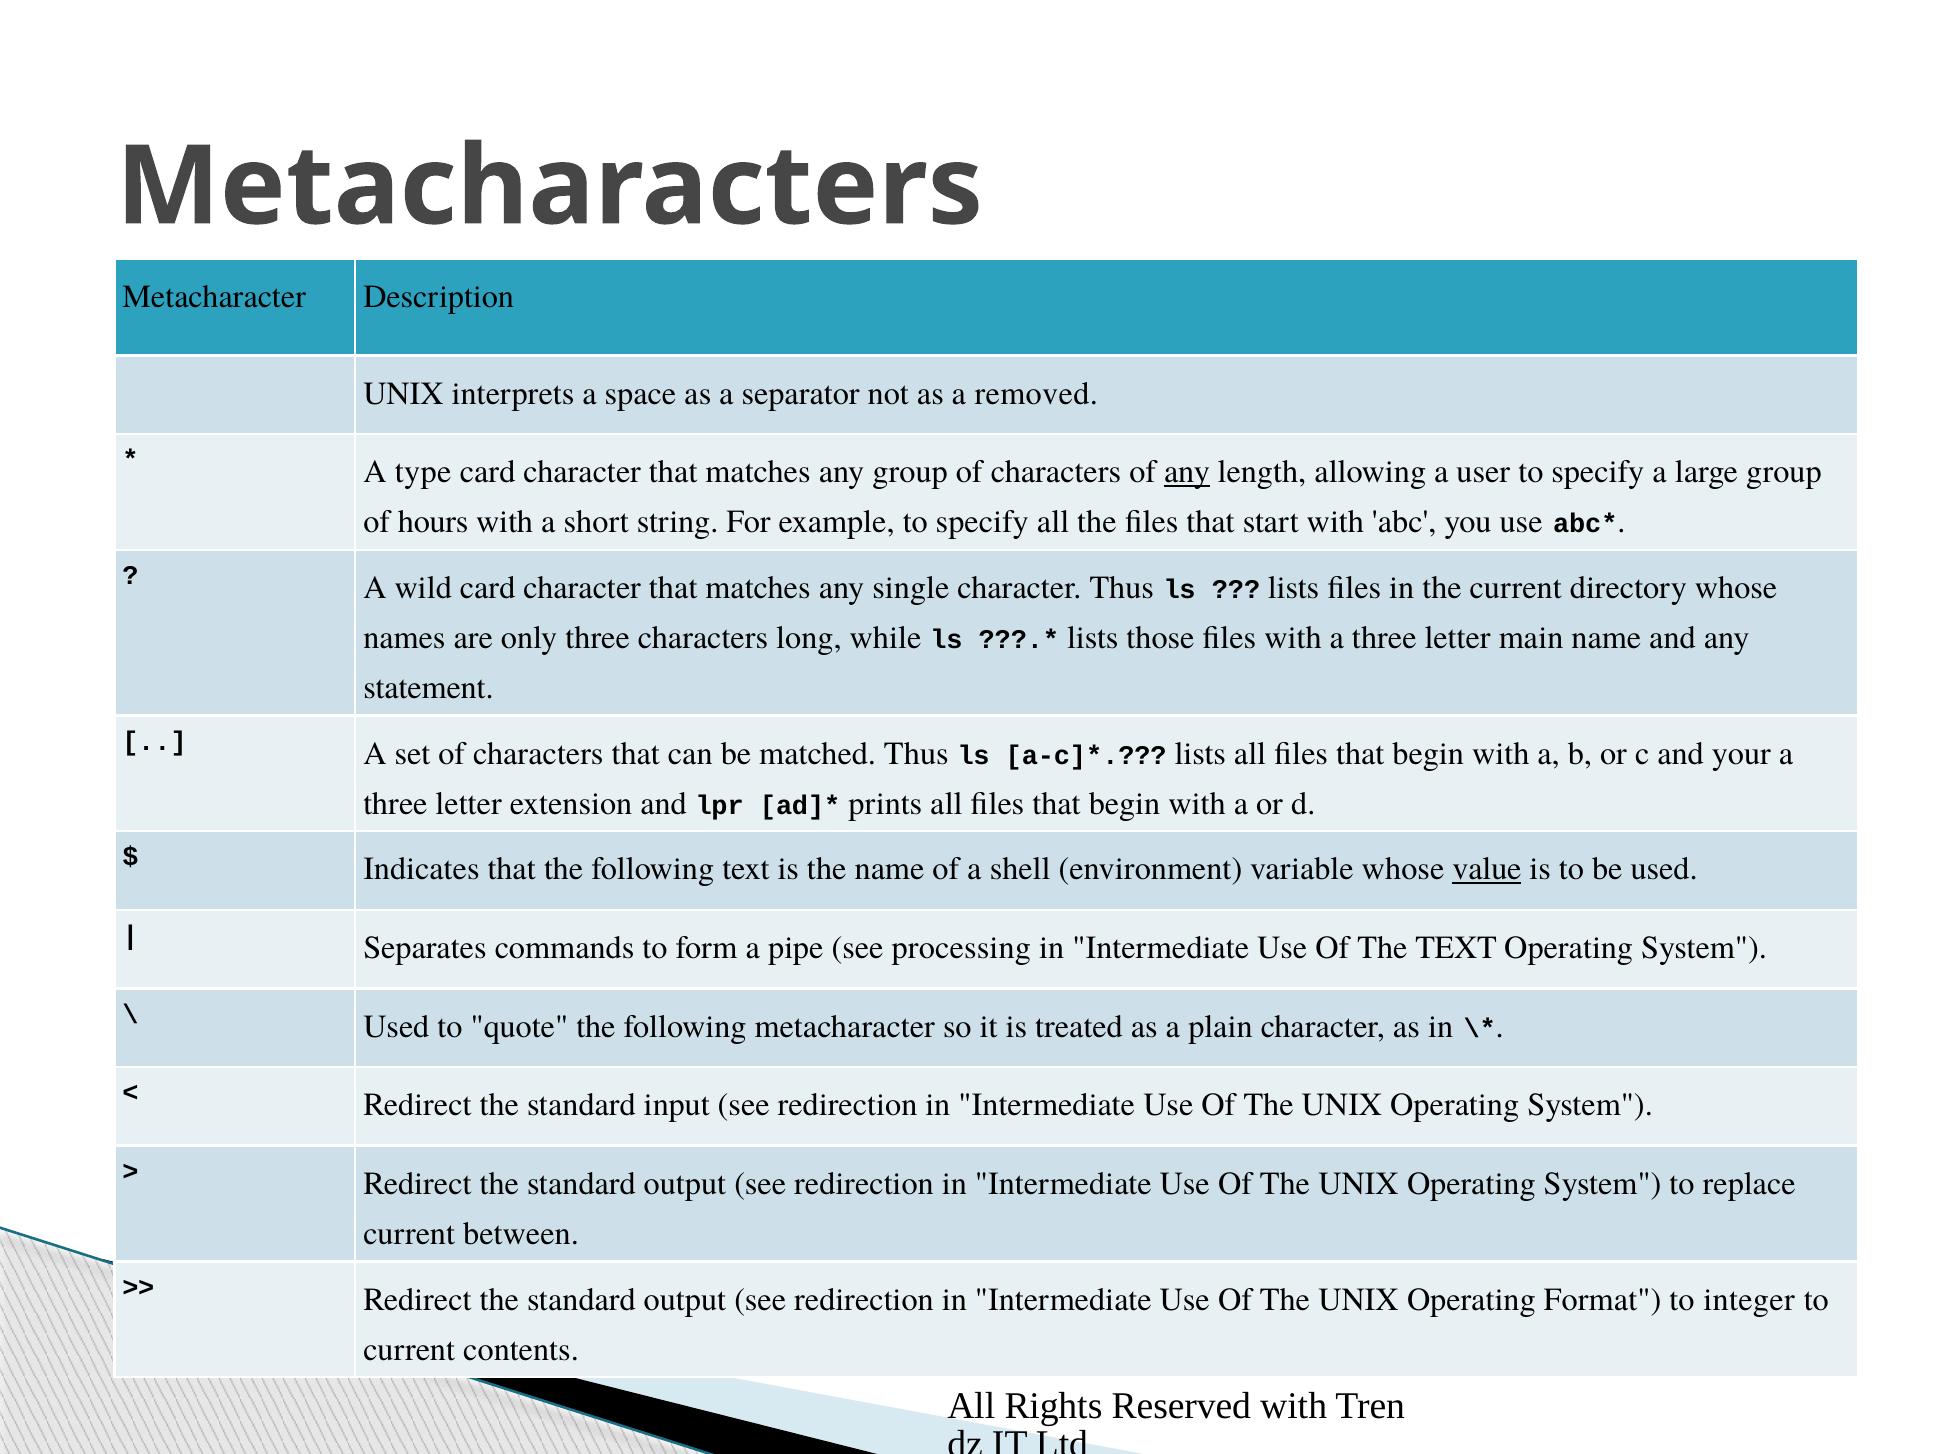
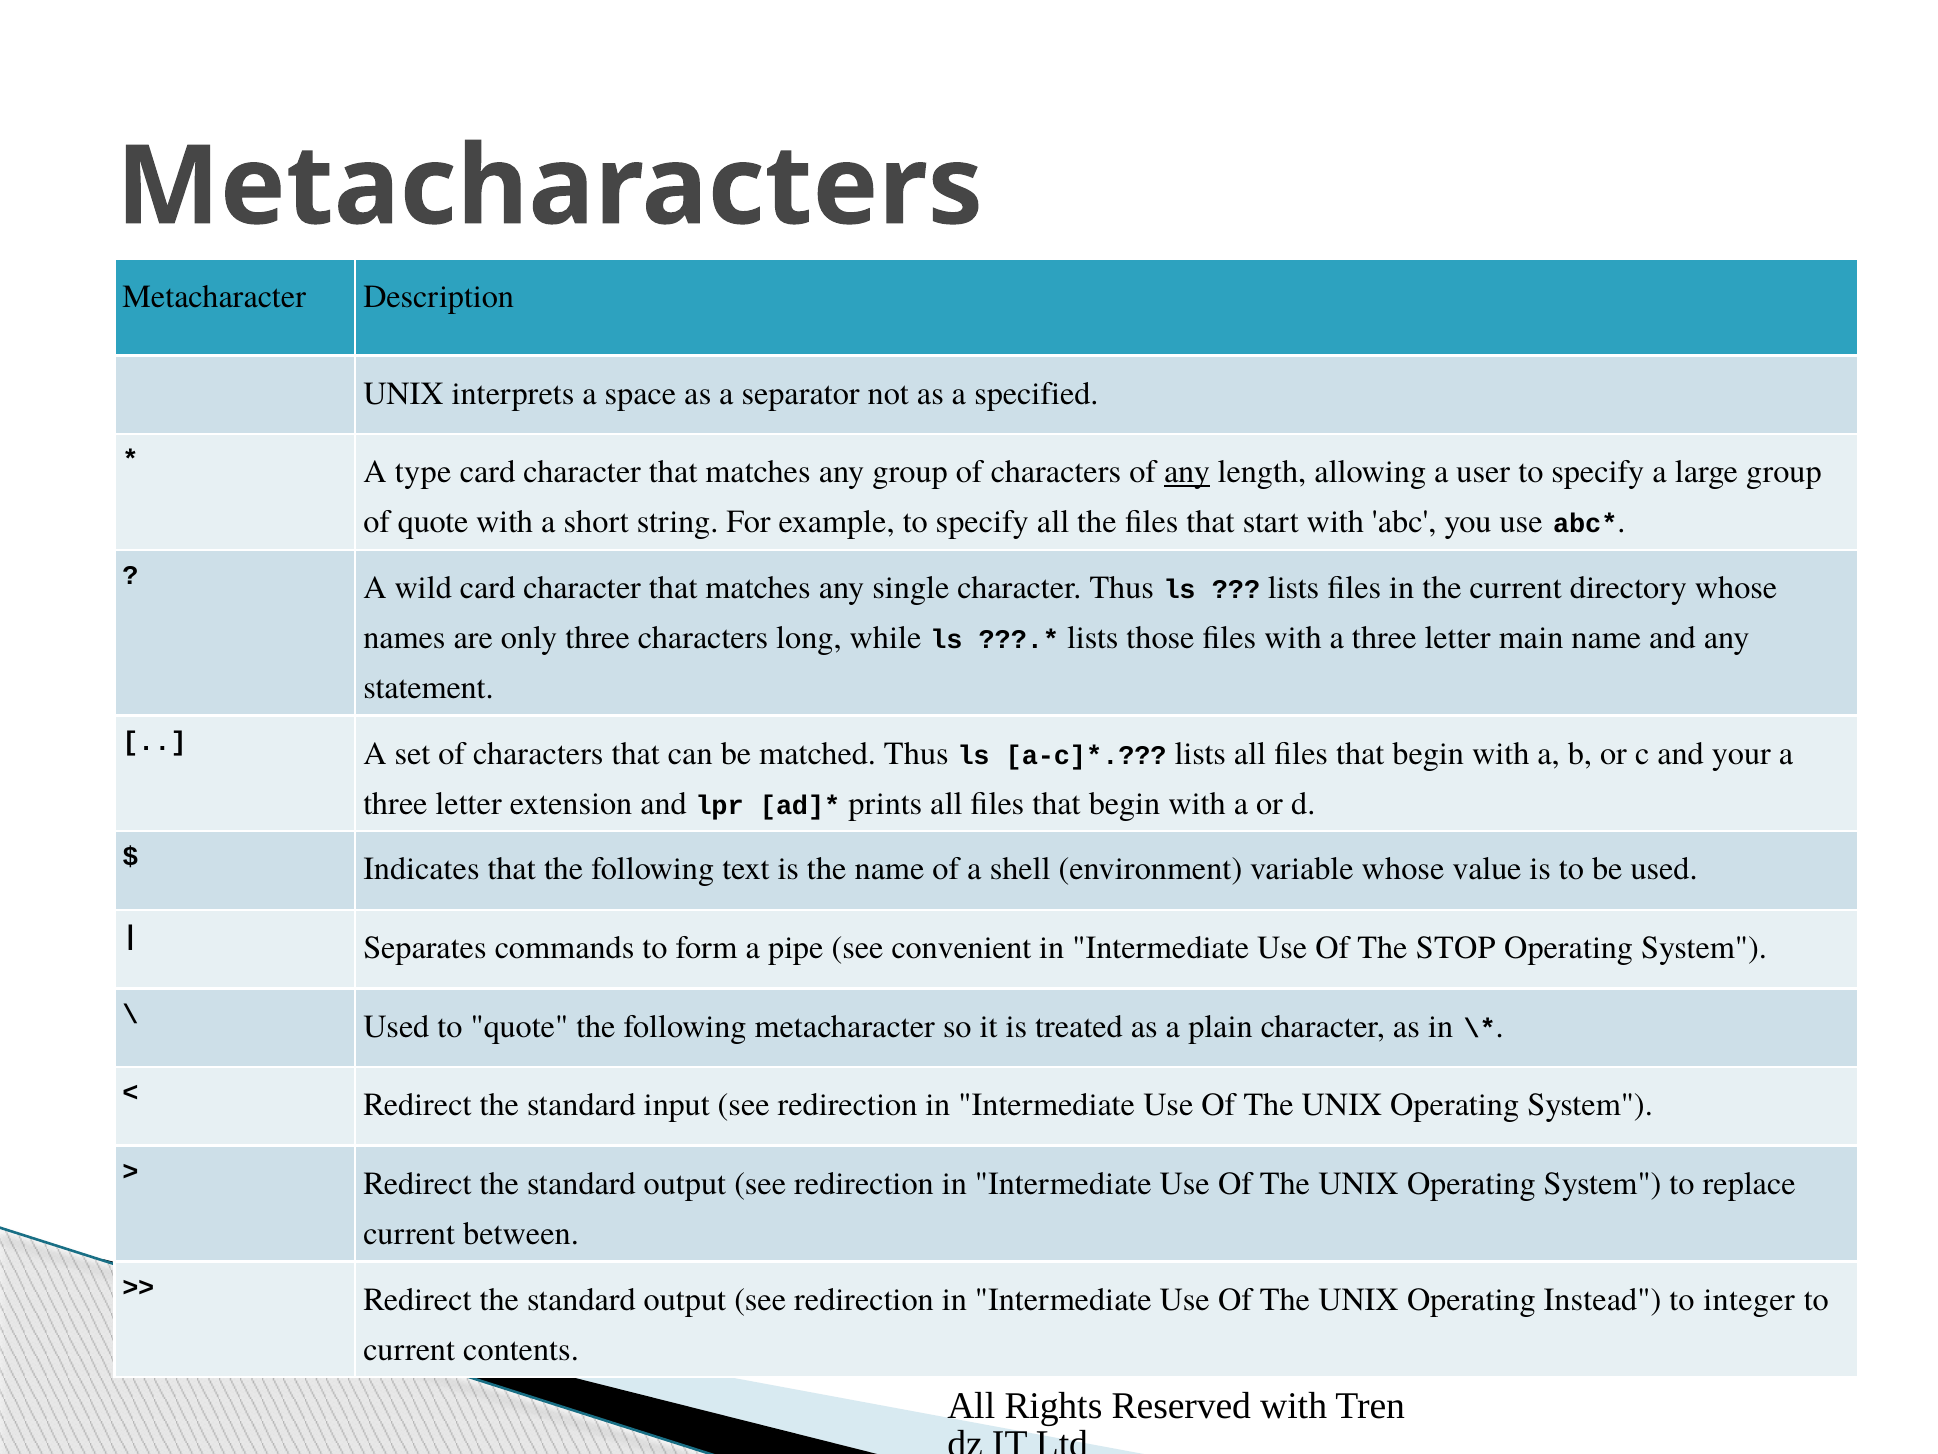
removed: removed -> specified (1036, 393)
of hours: hours -> quote (433, 522)
value underline: present -> none (1487, 869)
processing: processing -> convenient (961, 948)
The TEXT: TEXT -> STOP (1456, 948)
Format: Format -> Instead (1603, 1299)
